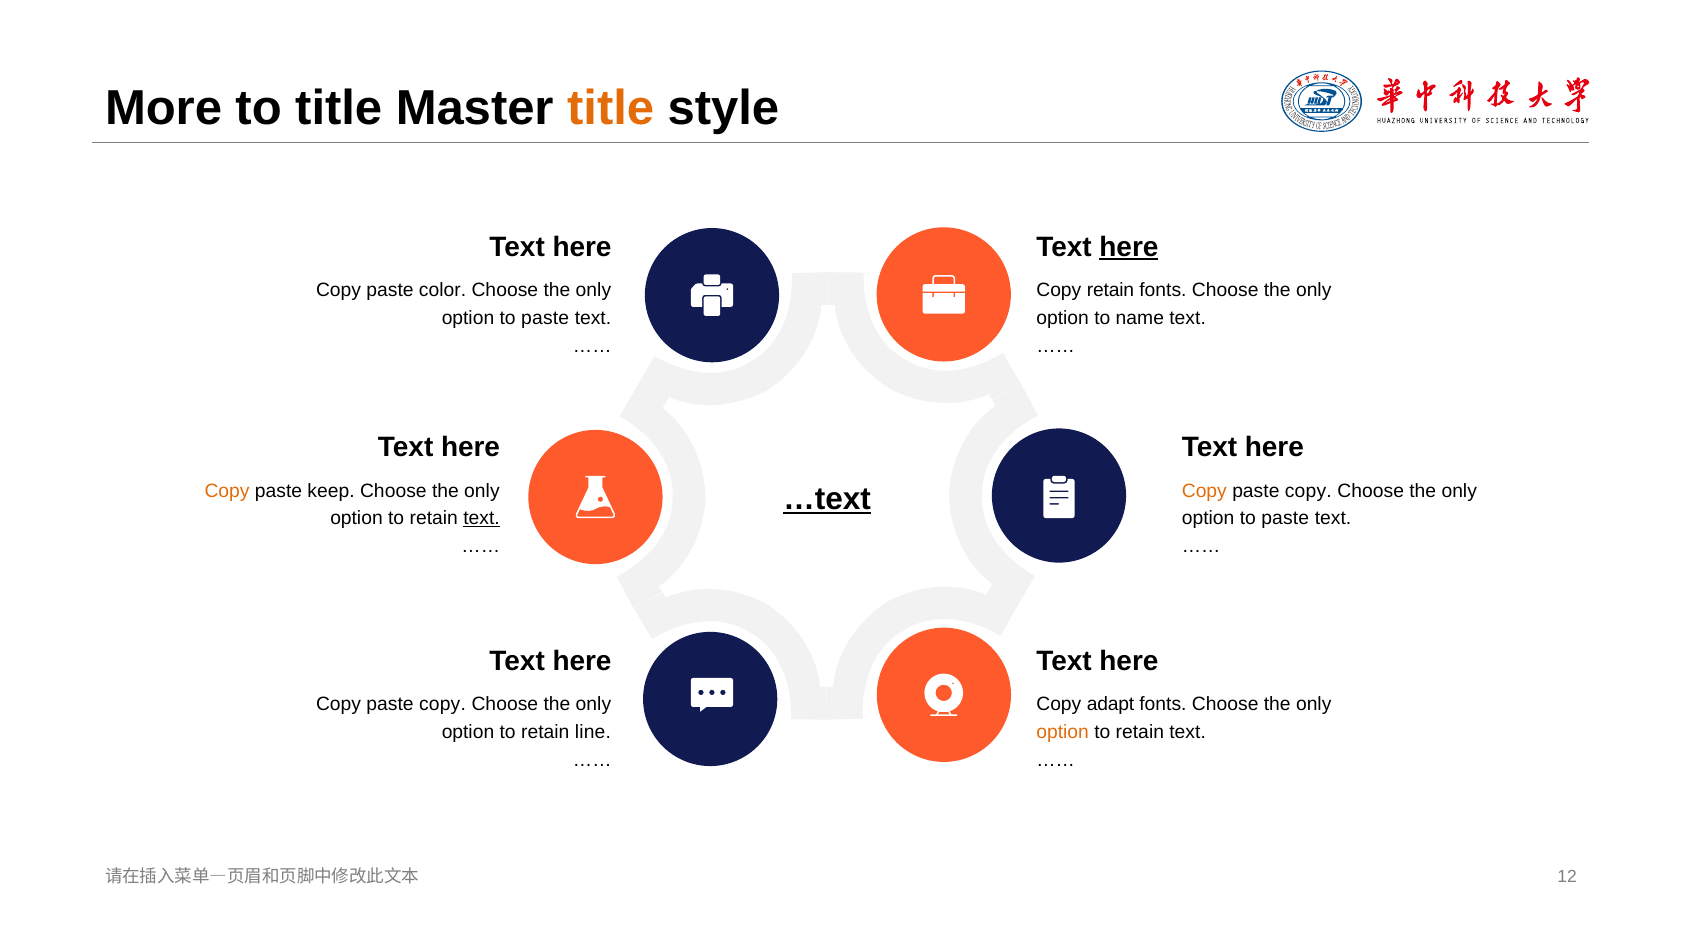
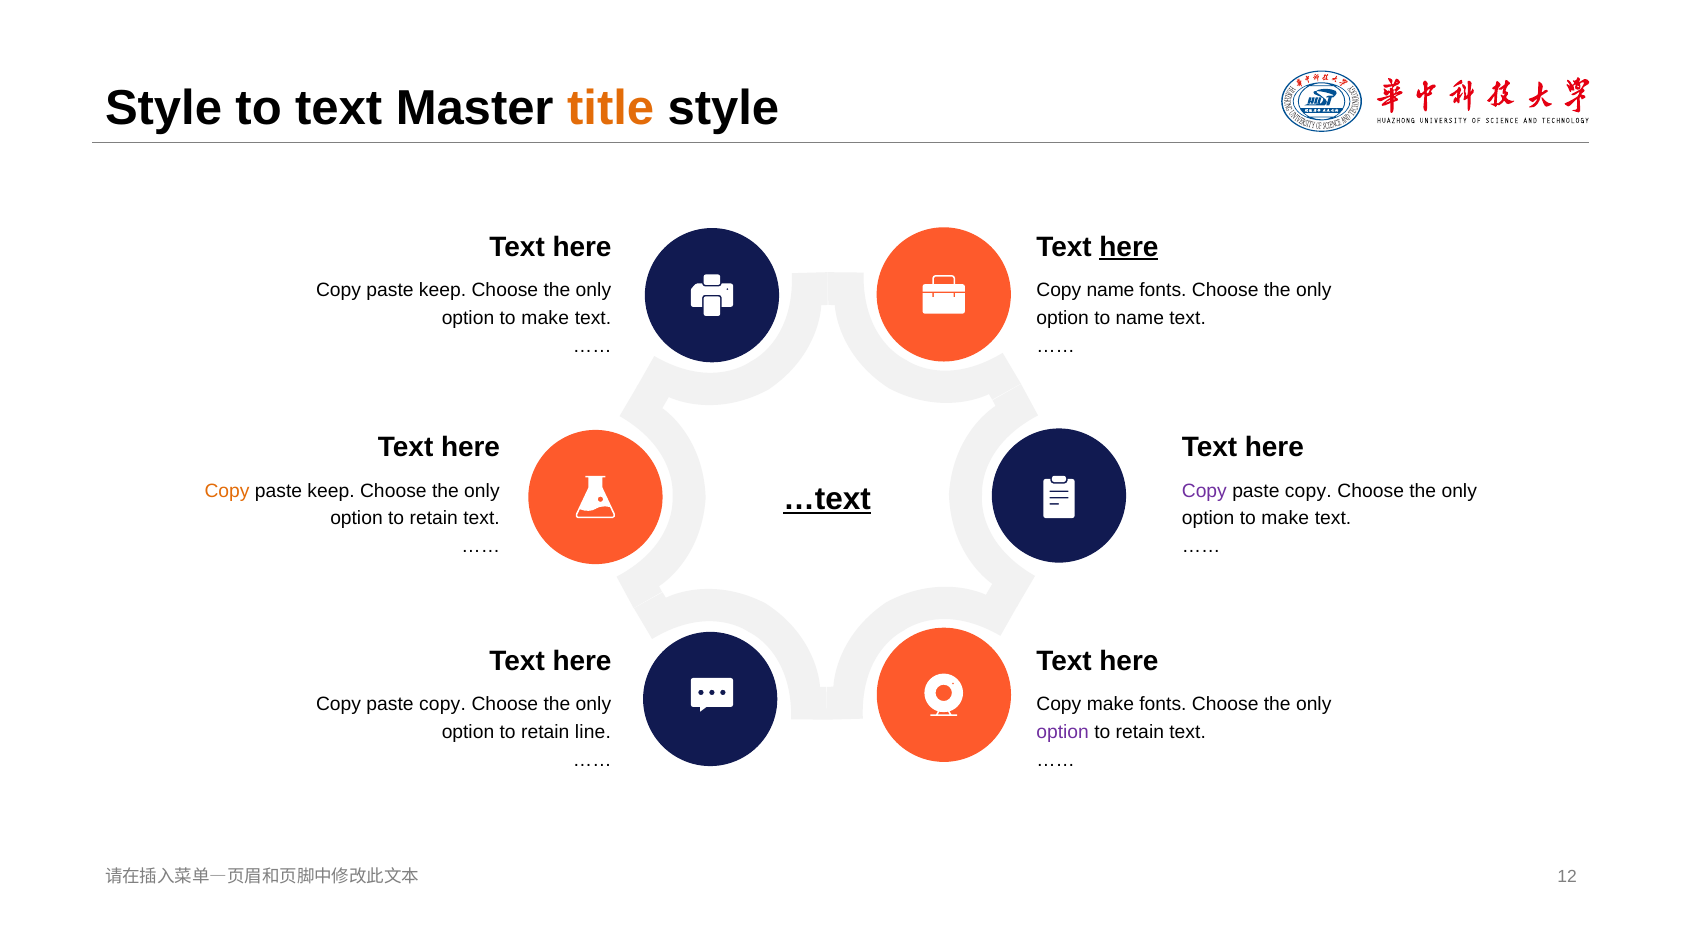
More: More -> Style (164, 109)
to title: title -> text (339, 109)
color: color -> keep (443, 290)
Copy retain: retain -> name (1111, 290)
paste: paste -> make (545, 318)
Copy colour: orange -> purple (1204, 491)
text underline: present -> none (482, 519)
paste: paste -> make (1285, 519)
Copy adapt: adapt -> make (1110, 704)
option colour: orange -> purple (1063, 732)
